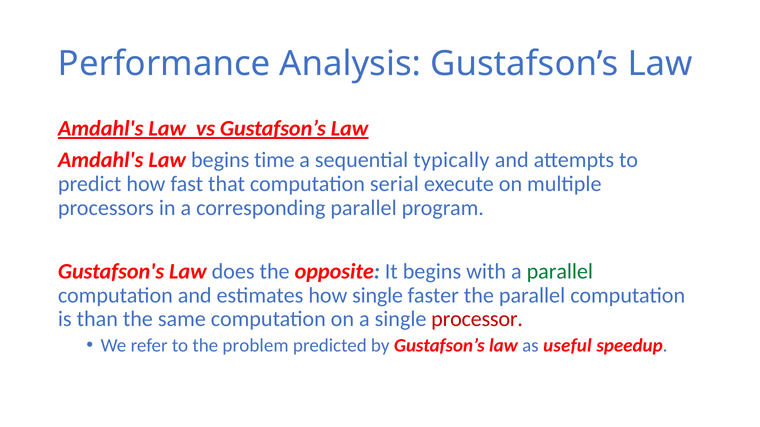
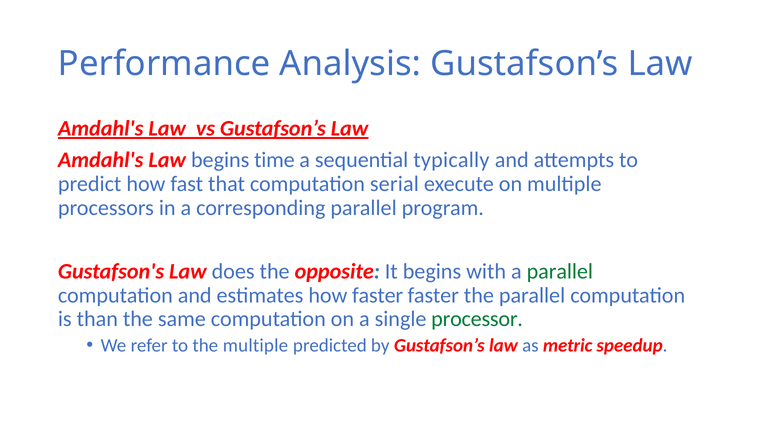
how single: single -> faster (378, 296)
processor colour: red -> green (477, 319)
the problem: problem -> multiple (256, 346)
useful: useful -> metric (568, 346)
